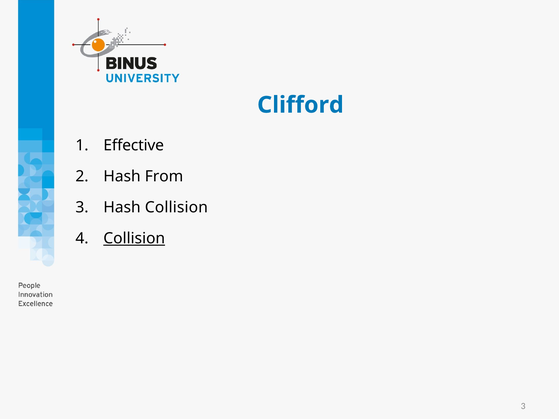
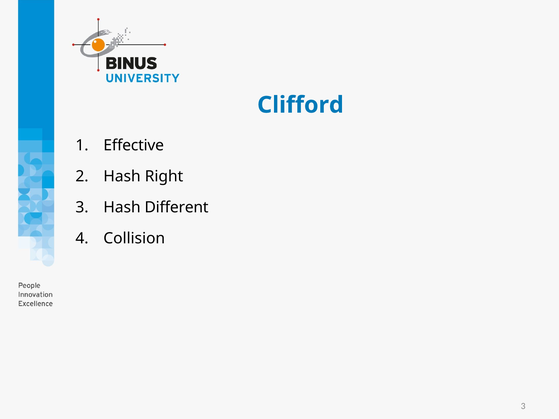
From: From -> Right (164, 177)
Hash Collision: Collision -> Different (177, 208)
Collision underline: present -> none (134, 239)
